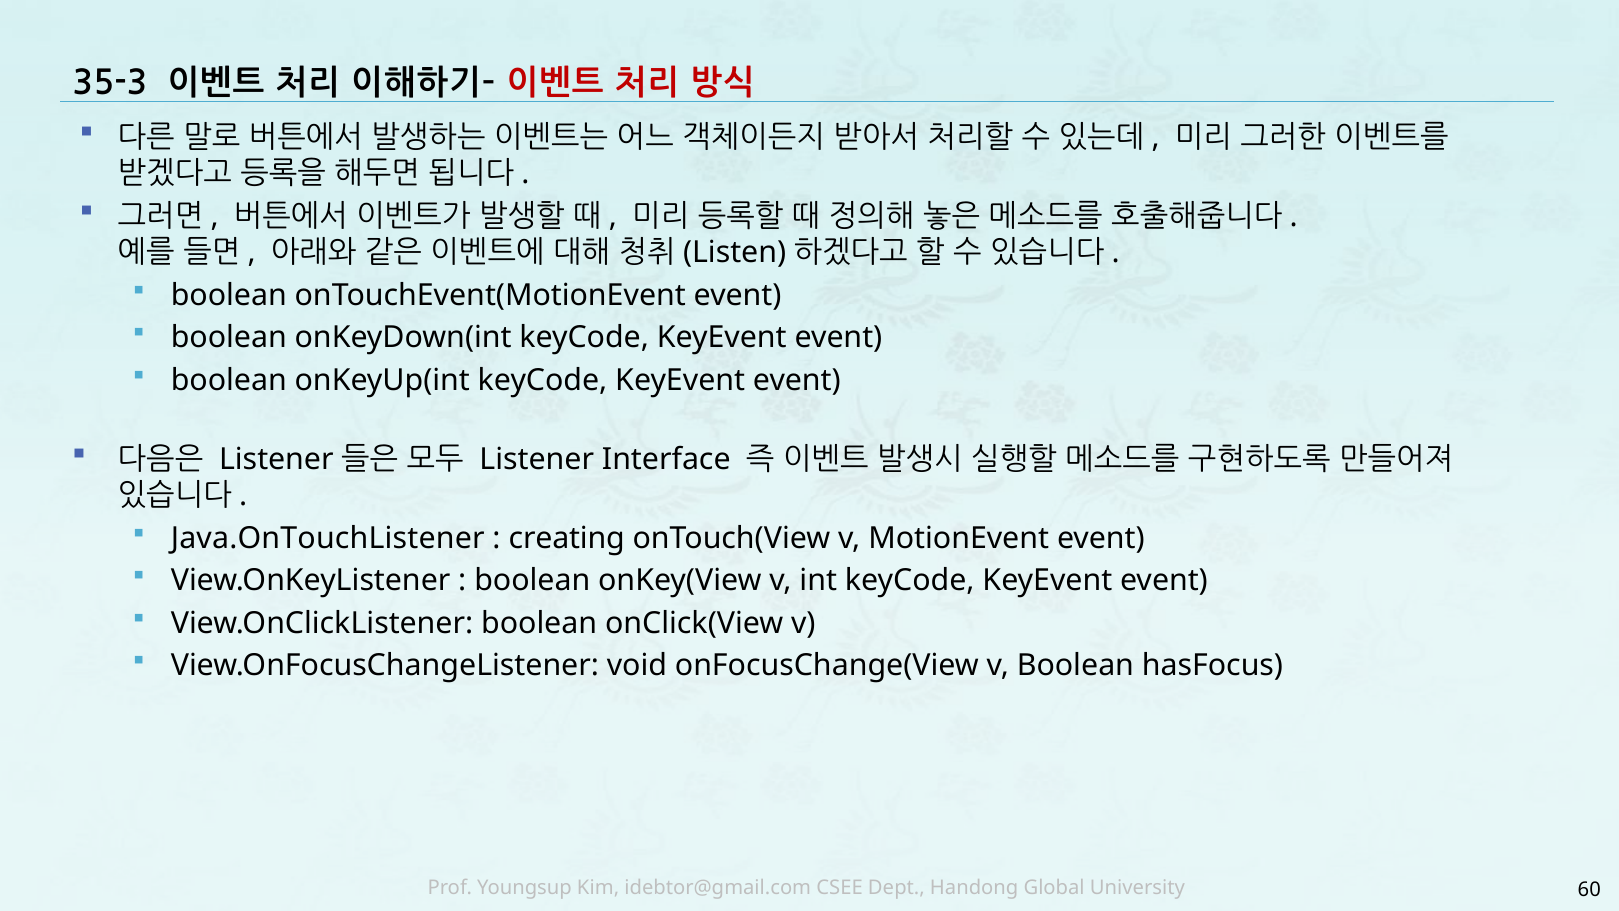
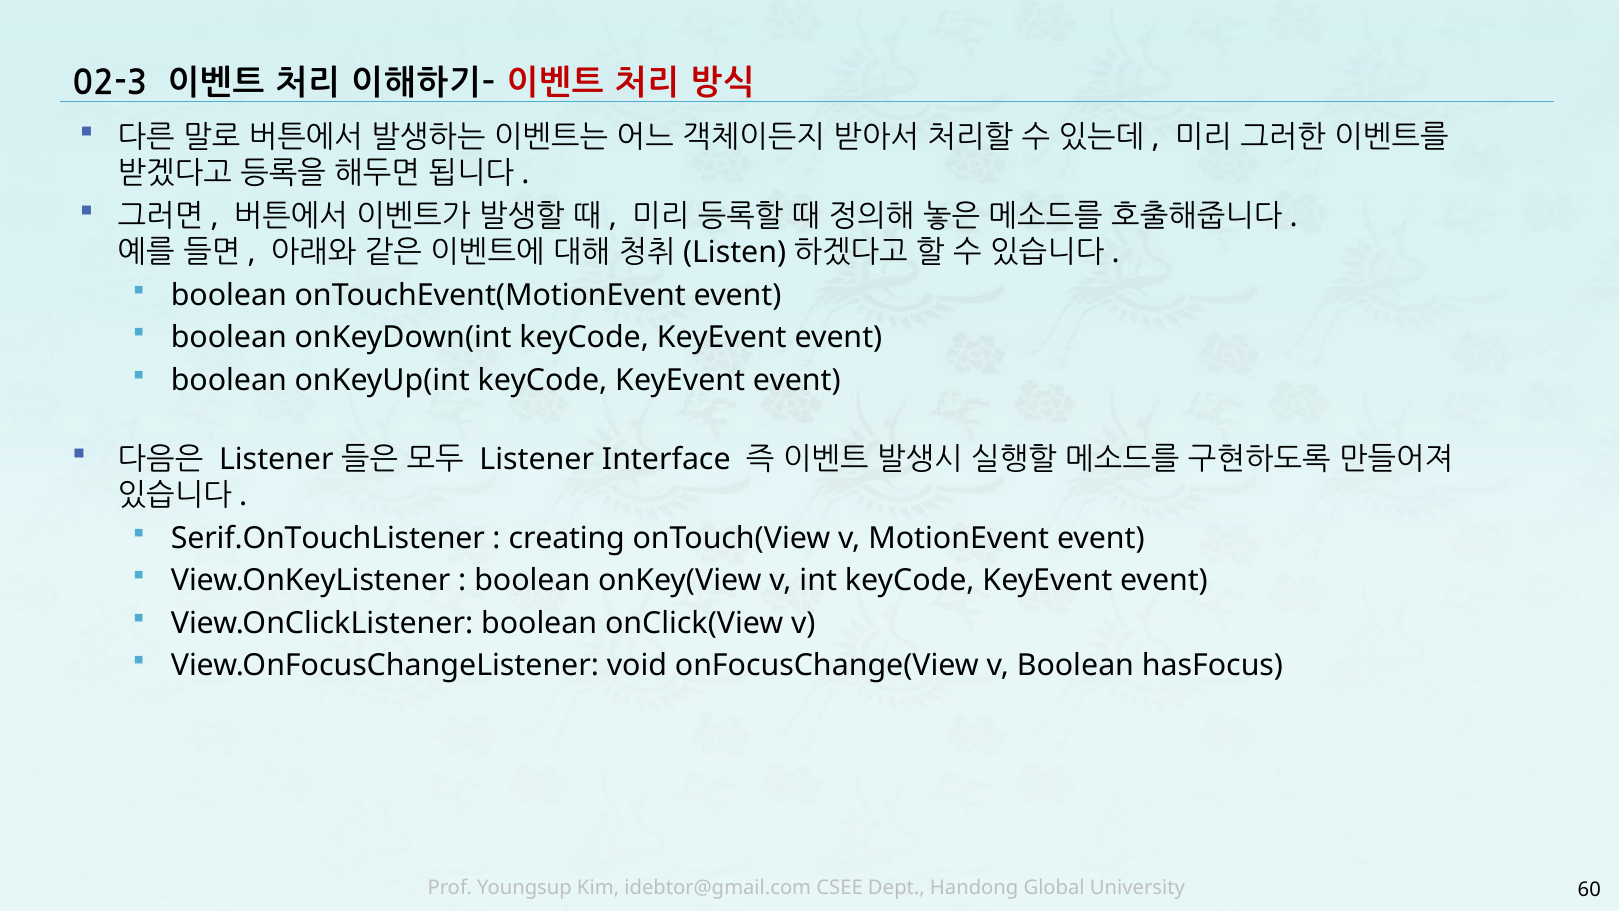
35-3: 35-3 -> 02-3 (110, 83)
Java.OnTouchListener: Java.OnTouchListener -> Serif.OnTouchListener (328, 538)
